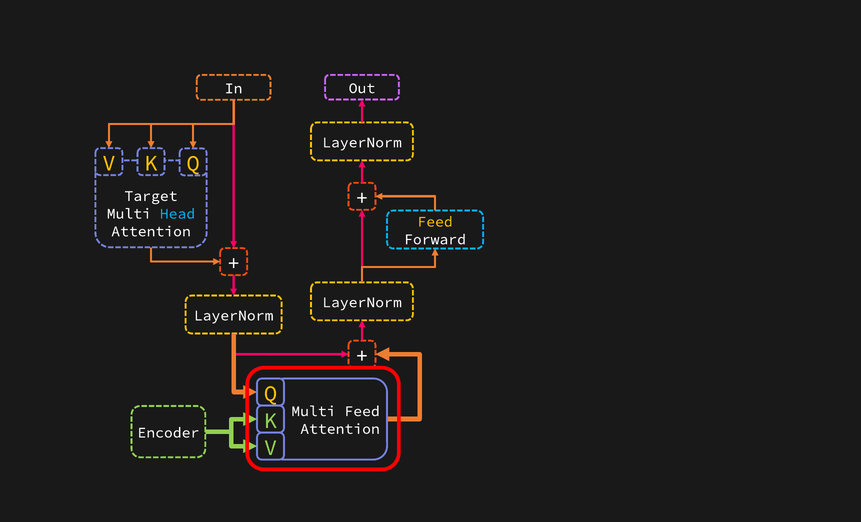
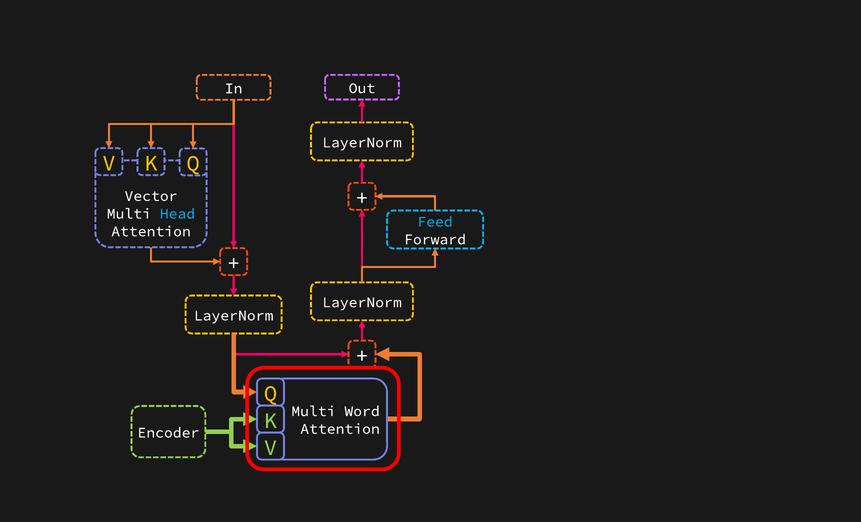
Target: Target -> Vector (151, 196)
Feed colour: yellow -> light blue (435, 222)
Multi Feed: Feed -> Word (362, 411)
